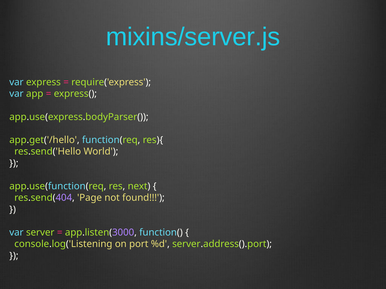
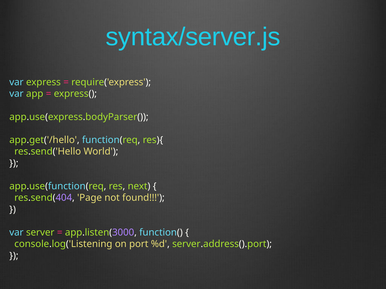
mixins/server.js: mixins/server.js -> syntax/server.js (193, 37)
